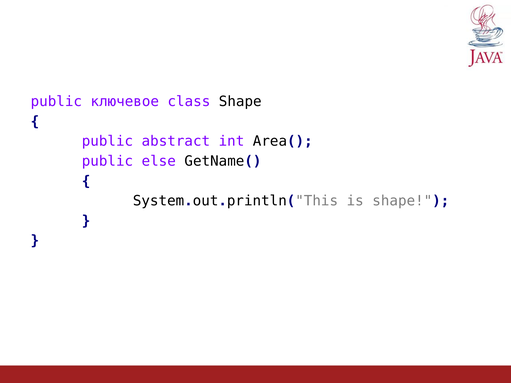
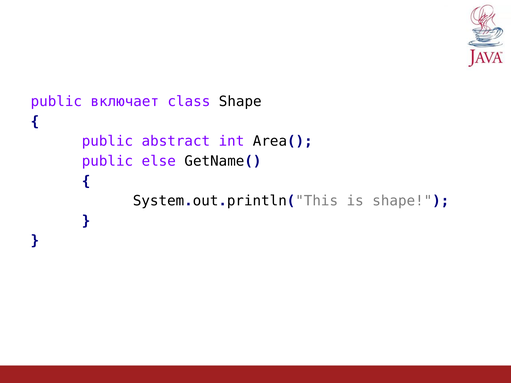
ключевое: ключевое -> включает (125, 102)
